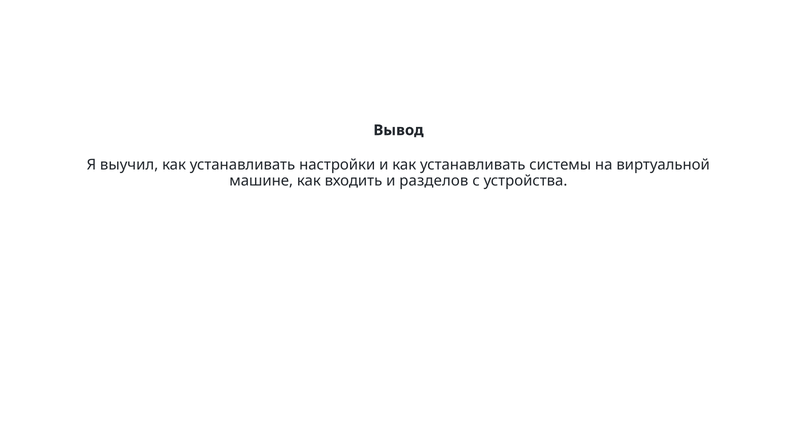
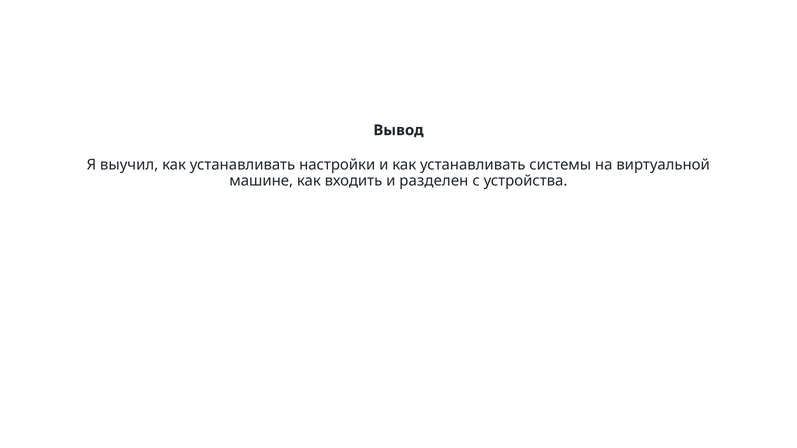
разделов: разделов -> разделен (434, 181)
